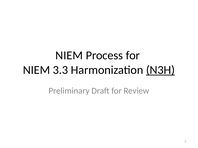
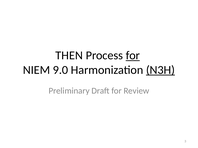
NIEM: NIEM -> THEN (69, 56)
for underline: none -> present (133, 56)
3.3: 3.3 -> 9.0 (60, 70)
